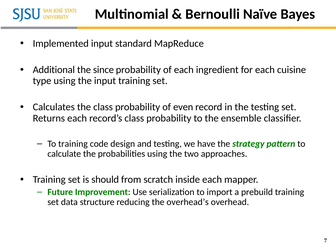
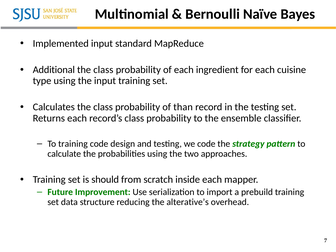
since: since -> class (103, 70)
even: even -> than (183, 107)
we have: have -> code (206, 144)
overhead’s: overhead’s -> alterative’s (188, 202)
